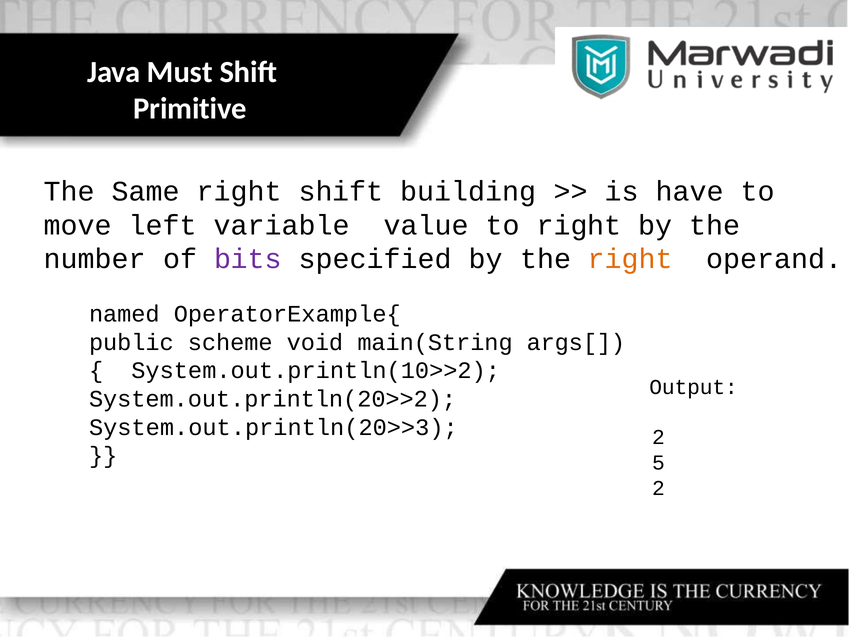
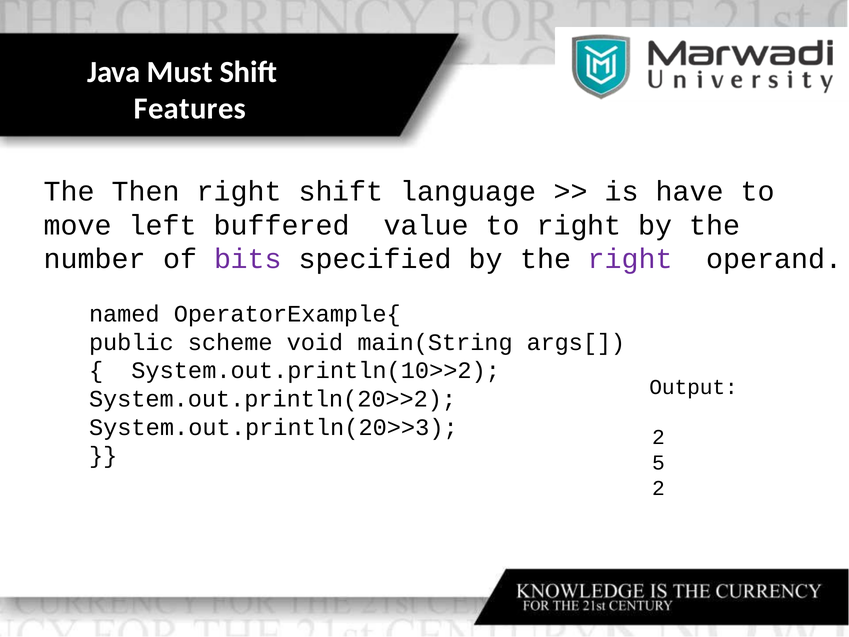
Primitive: Primitive -> Features (190, 109)
Same: Same -> Then (146, 191)
building: building -> language (468, 191)
variable: variable -> buffered (282, 225)
right colour: orange -> purple (630, 259)
